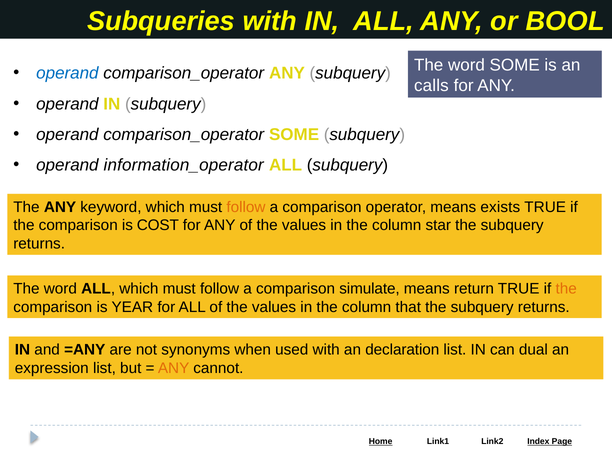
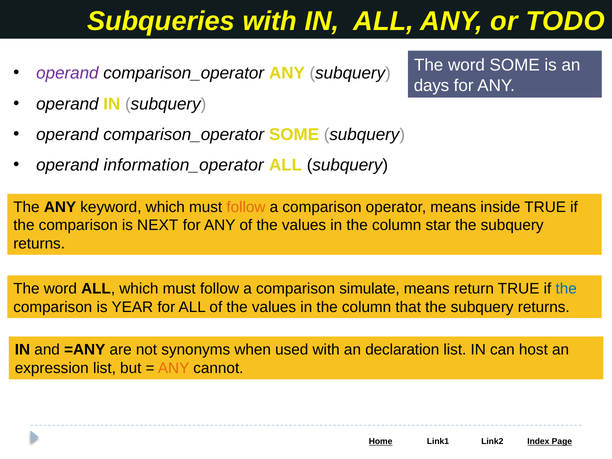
BOOL: BOOL -> TODO (565, 21)
operand colour: blue -> purple (67, 73)
calls: calls -> days (432, 86)
exists: exists -> inside (500, 207)
COST: COST -> NEXT (158, 225)
the colour: orange -> blue (566, 289)
dual: dual -> host (533, 350)
